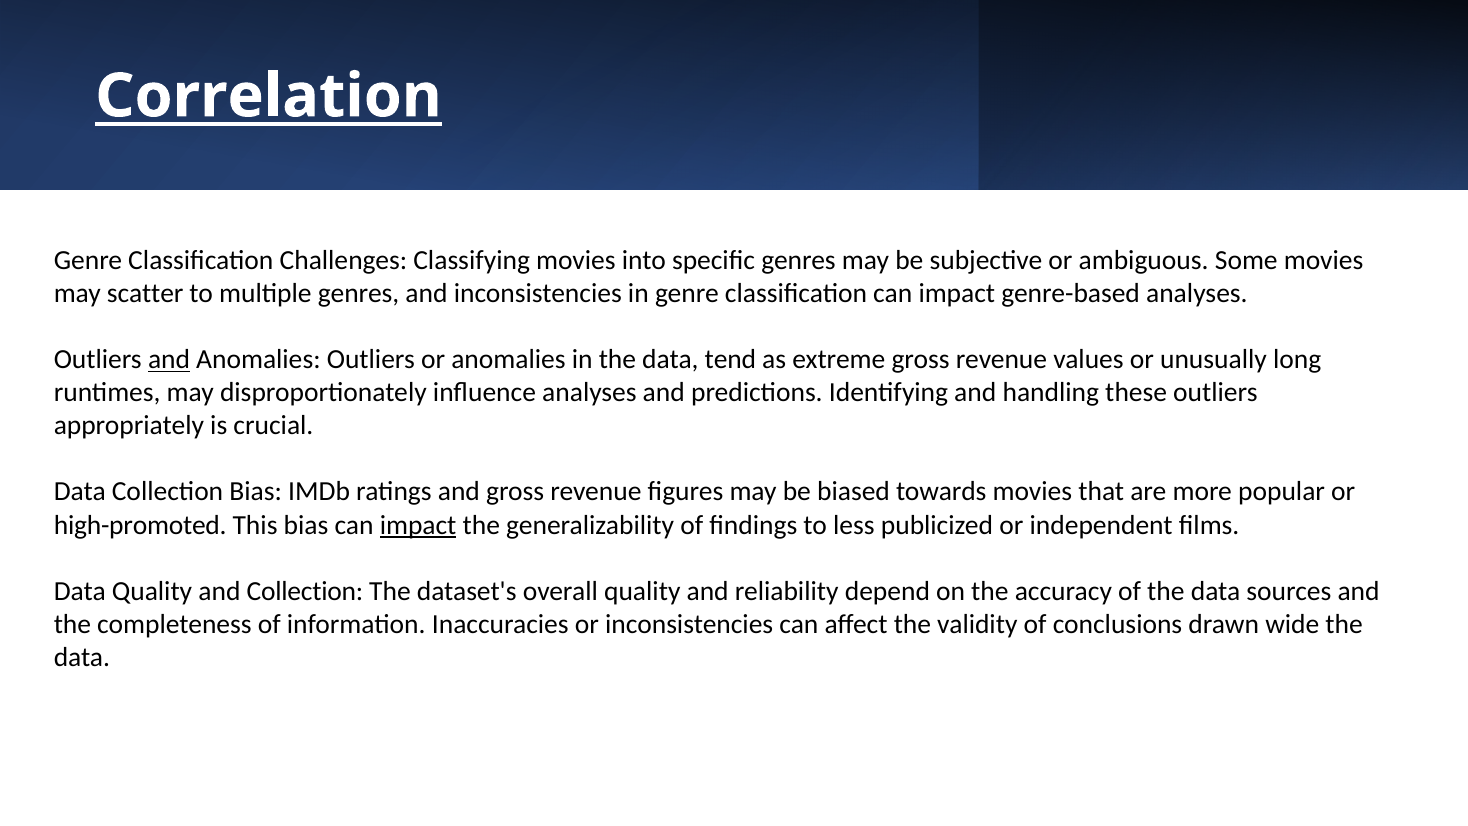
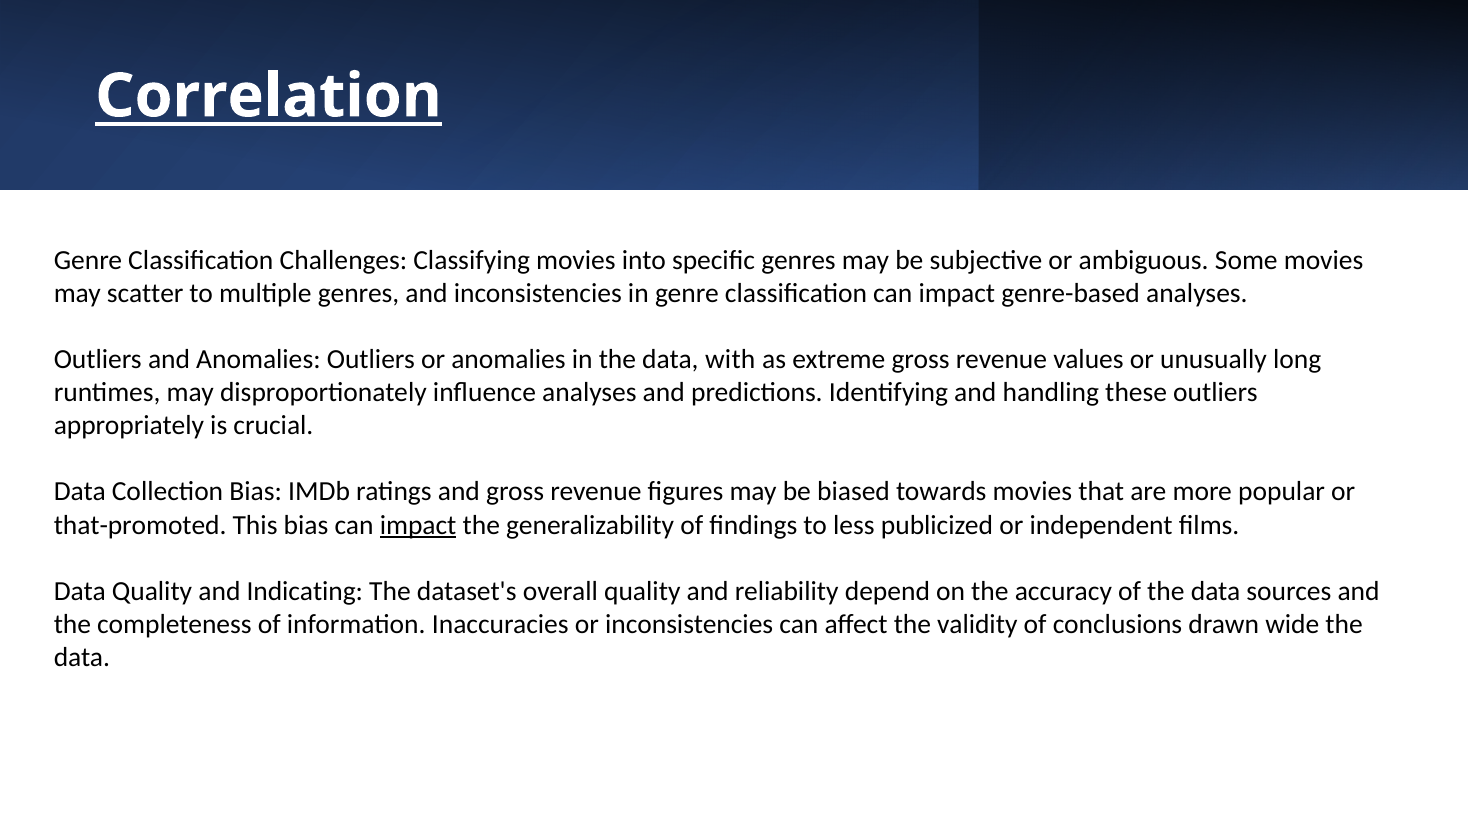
and underline: present -> none (169, 360)
tend: tend -> with (730, 360)
high-promoted: high-promoted -> that-promoted (140, 525)
and Collection: Collection -> Indicating (305, 591)
